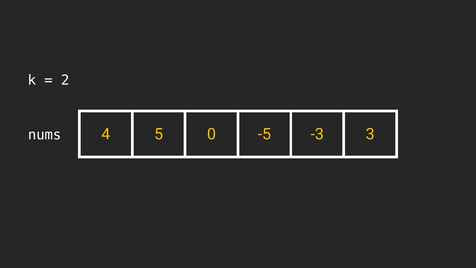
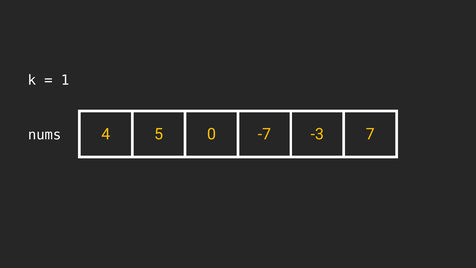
2: 2 -> 1 (65, 80)
-5: -5 -> -7 (264, 134)
3: 3 -> 7 (370, 134)
